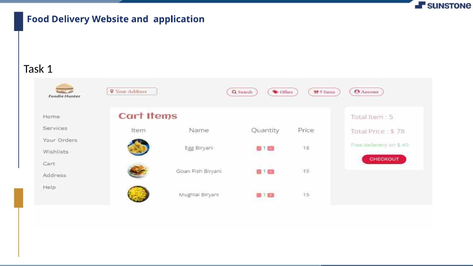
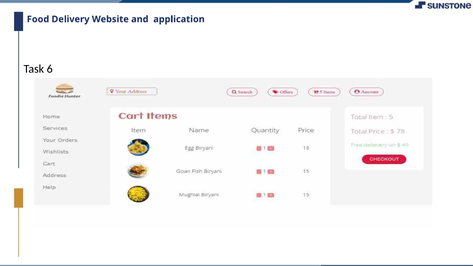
1: 1 -> 6 (50, 69)
